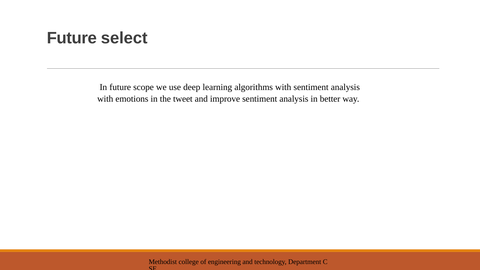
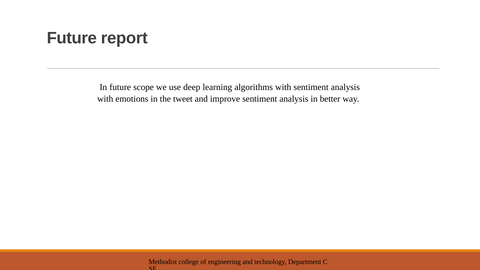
select: select -> report (124, 38)
